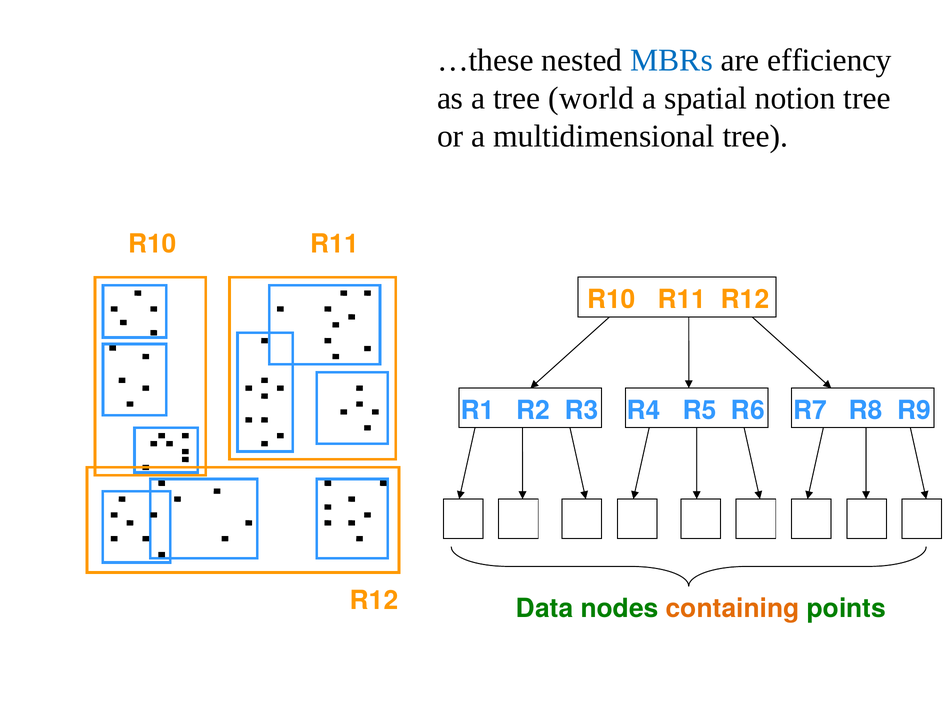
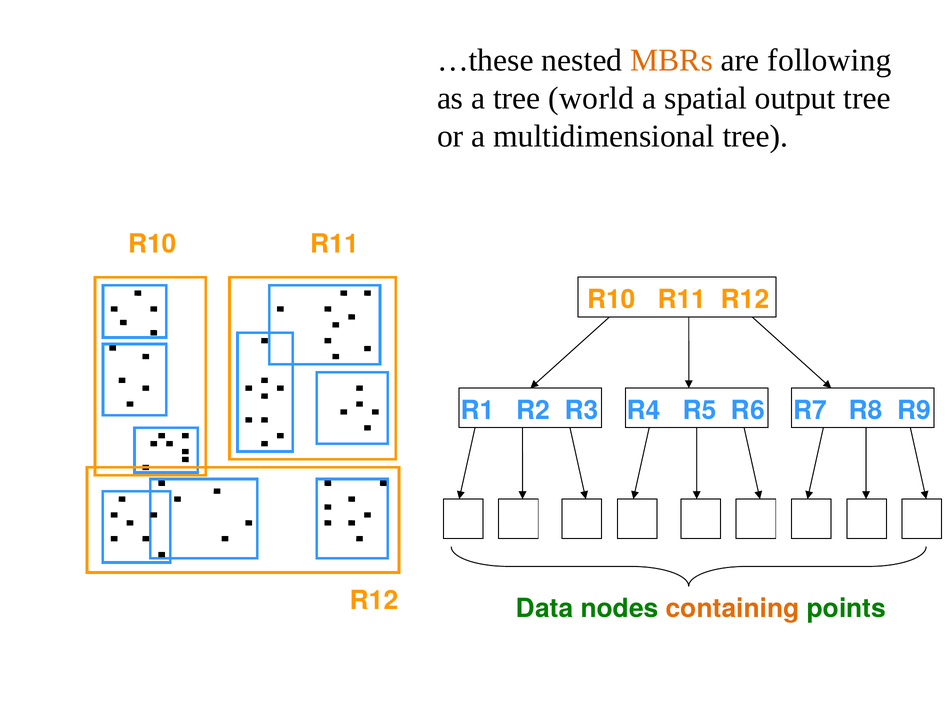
MBRs colour: blue -> orange (672, 60)
efficiency: efficiency -> following (829, 60)
notion: notion -> output (795, 98)
